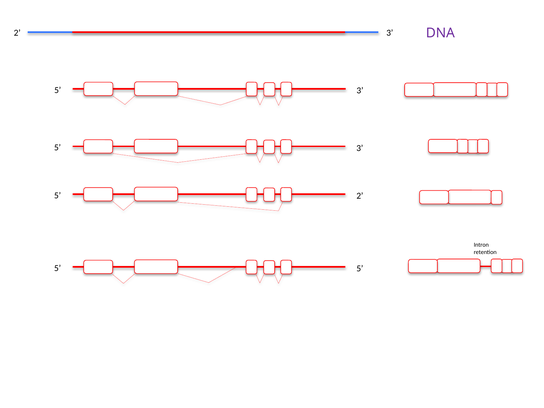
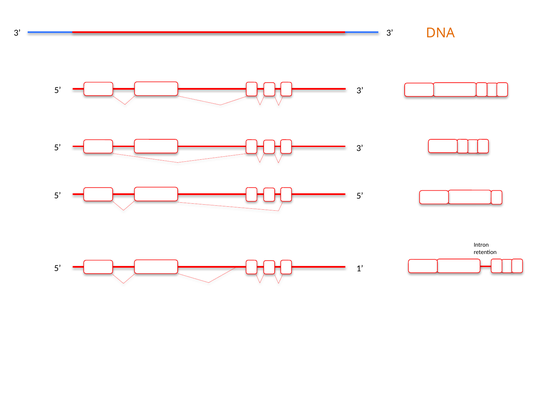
2: 2 -> 3 (17, 33)
DNA colour: purple -> orange (440, 33)
5 2: 2 -> 5 (360, 196)
5: 5 -> 1 (360, 269)
